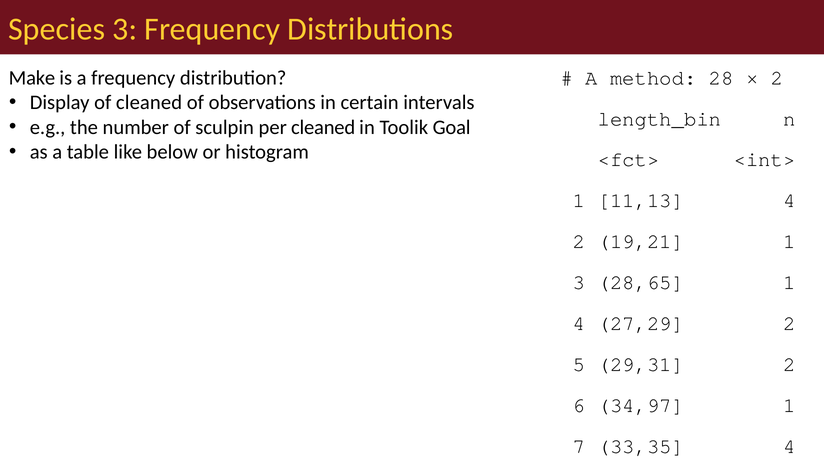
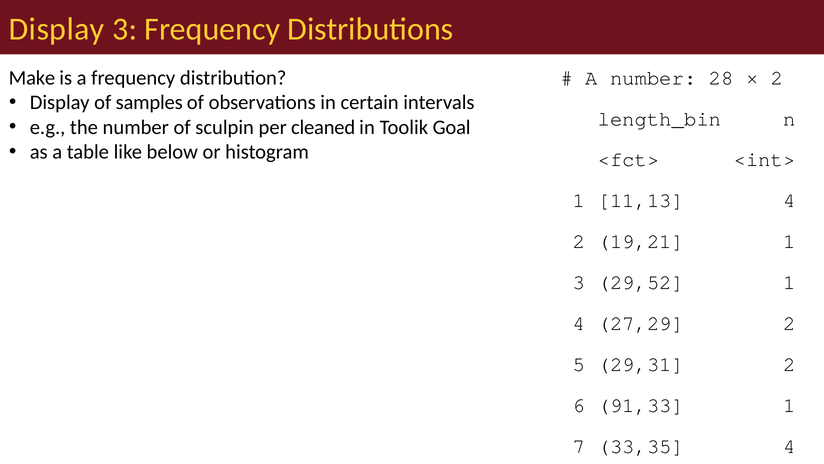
Species: Species -> Display (57, 29)
A method: method -> number (653, 78)
of cleaned: cleaned -> samples (149, 102)
28,65: 28,65 -> 29,52 (641, 282)
34,97: 34,97 -> 91,33 (641, 405)
